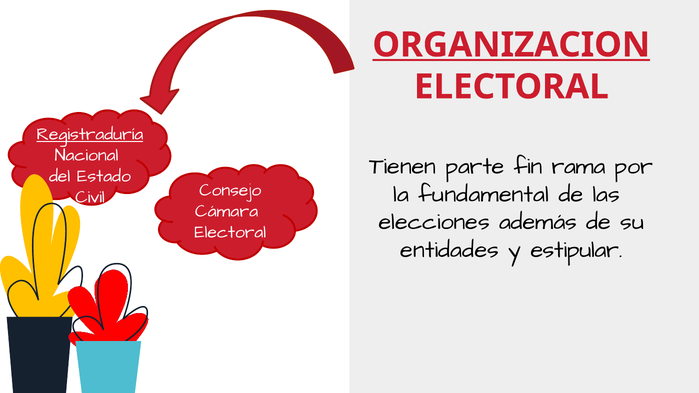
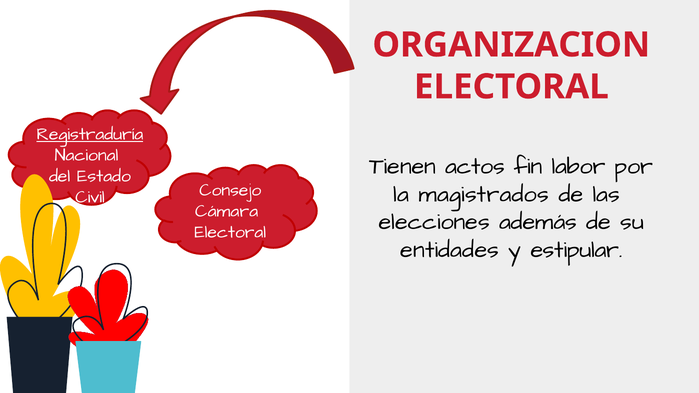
ORGANIZACION underline: present -> none (511, 45)
parte: parte -> actos (475, 166)
rama: rama -> labor (579, 166)
fundamental: fundamental -> magistrados (484, 194)
